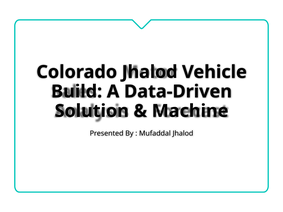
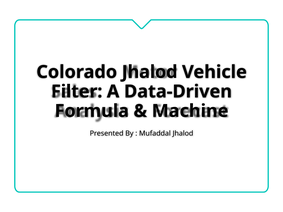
Build: Build -> Filter (77, 92)
Solution: Solution -> Formula (92, 111)
